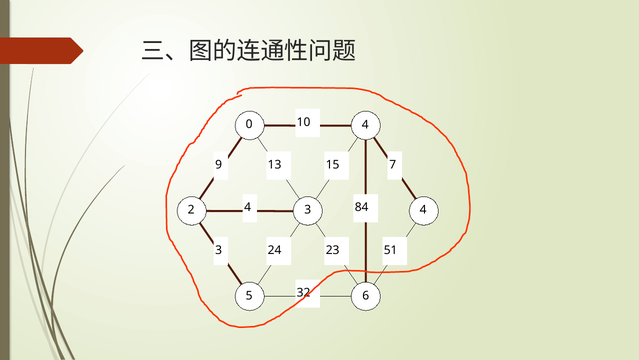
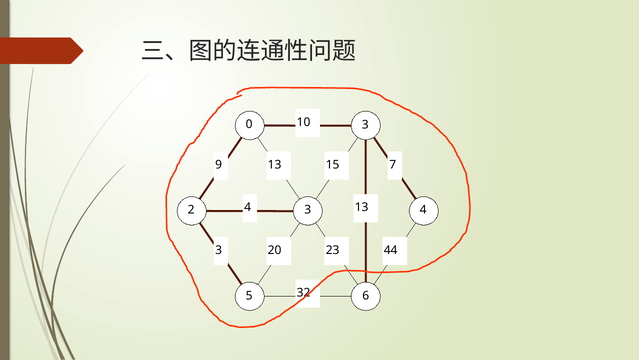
0 4: 4 -> 3 (365, 124)
4 84: 84 -> 13 (362, 207)
24: 24 -> 20 (275, 250)
51: 51 -> 44 (391, 250)
